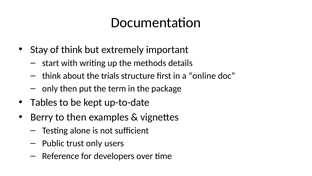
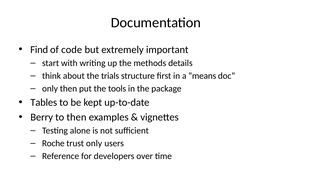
Stay: Stay -> Find (39, 49)
of think: think -> code (72, 49)
online: online -> means (202, 76)
term: term -> tools (117, 88)
Public: Public -> Roche (53, 143)
